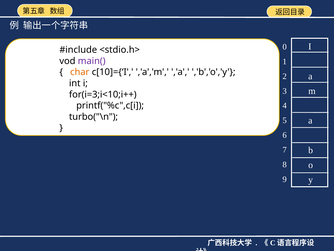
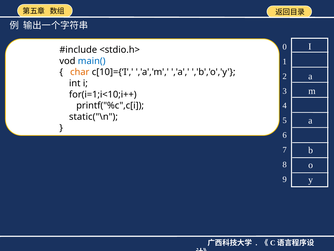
main( colour: purple -> blue (92, 61)
for(i=3;i<10;i++: for(i=3;i<10;i++ -> for(i=1;i<10;i++ (103, 94)
turbo("\n: turbo("\n -> static("\n (93, 117)
